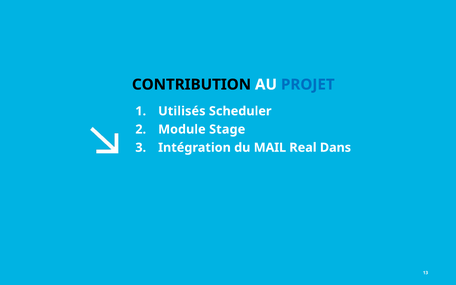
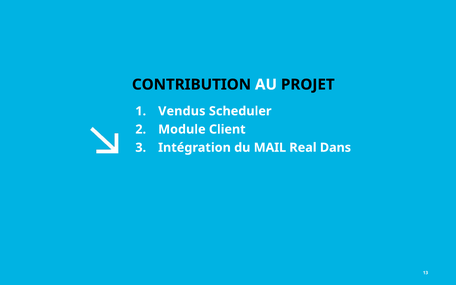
PROJET colour: blue -> black (308, 85)
Utilisés: Utilisés -> Vendus (182, 111)
Stage: Stage -> Client (227, 129)
